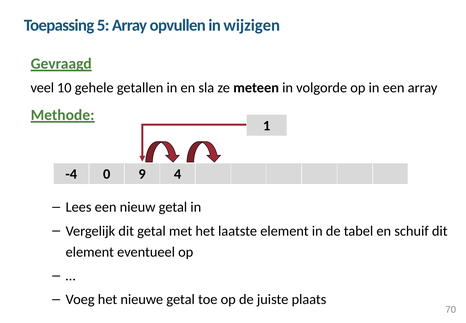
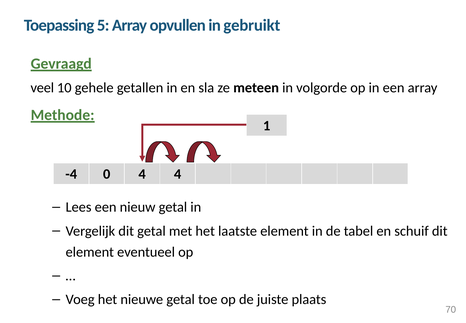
wijzigen: wijzigen -> gebruikt (252, 25)
0 9: 9 -> 4 (142, 174)
